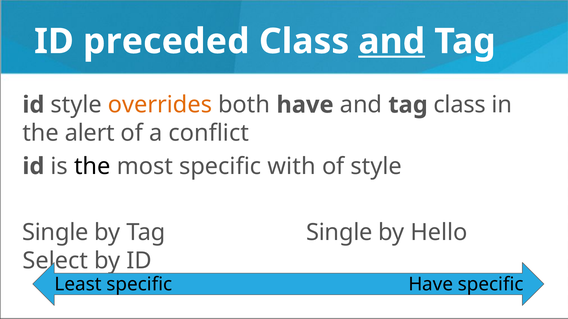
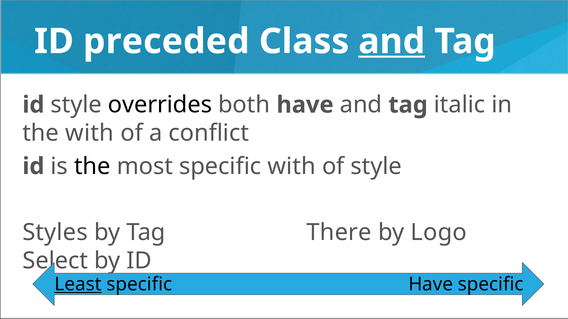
overrides colour: orange -> black (160, 105)
tag class: class -> italic (460, 105)
the alert: alert -> with (89, 133)
Single: Single -> Styles (55, 233)
Tag Single: Single -> There (339, 233)
Hello: Hello -> Logo (439, 233)
Least underline: none -> present (78, 285)
